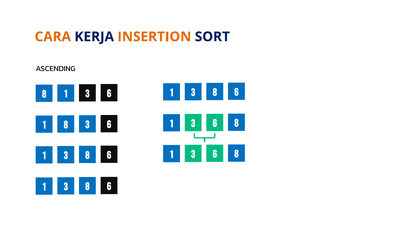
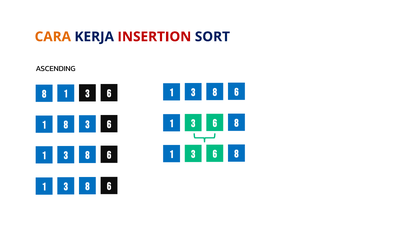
INSERTION colour: orange -> red (154, 37)
